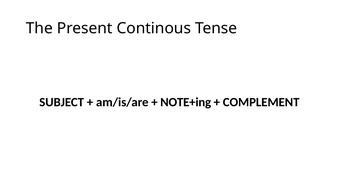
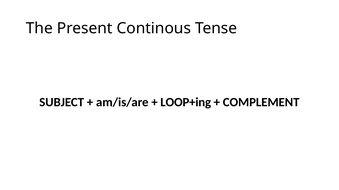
NOTE+ing: NOTE+ing -> LOOP+ing (186, 103)
